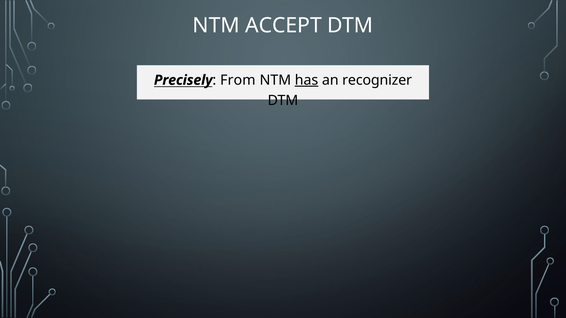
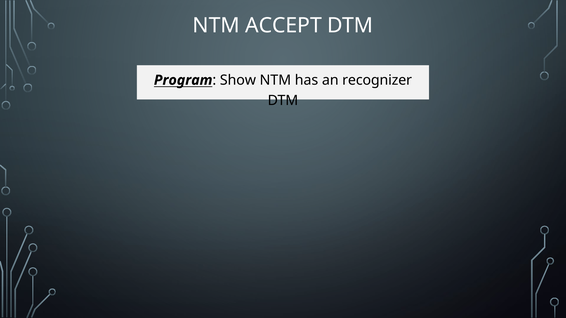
Precisely: Precisely -> Program (183, 80)
From: From -> Show (238, 80)
has underline: present -> none (307, 80)
